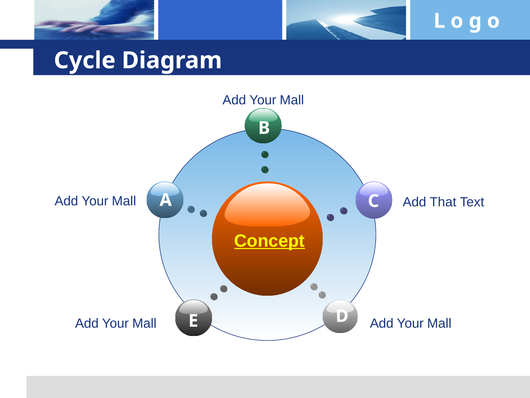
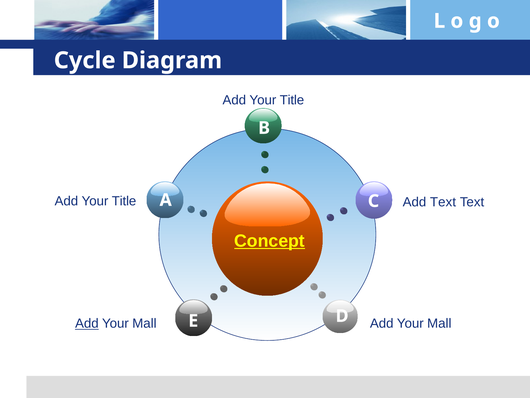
Mall: Mall -> Title (292, 100)
Mall: Mall -> Title (124, 201)
Add That: That -> Text (443, 202)
Add underline: none -> present (87, 323)
